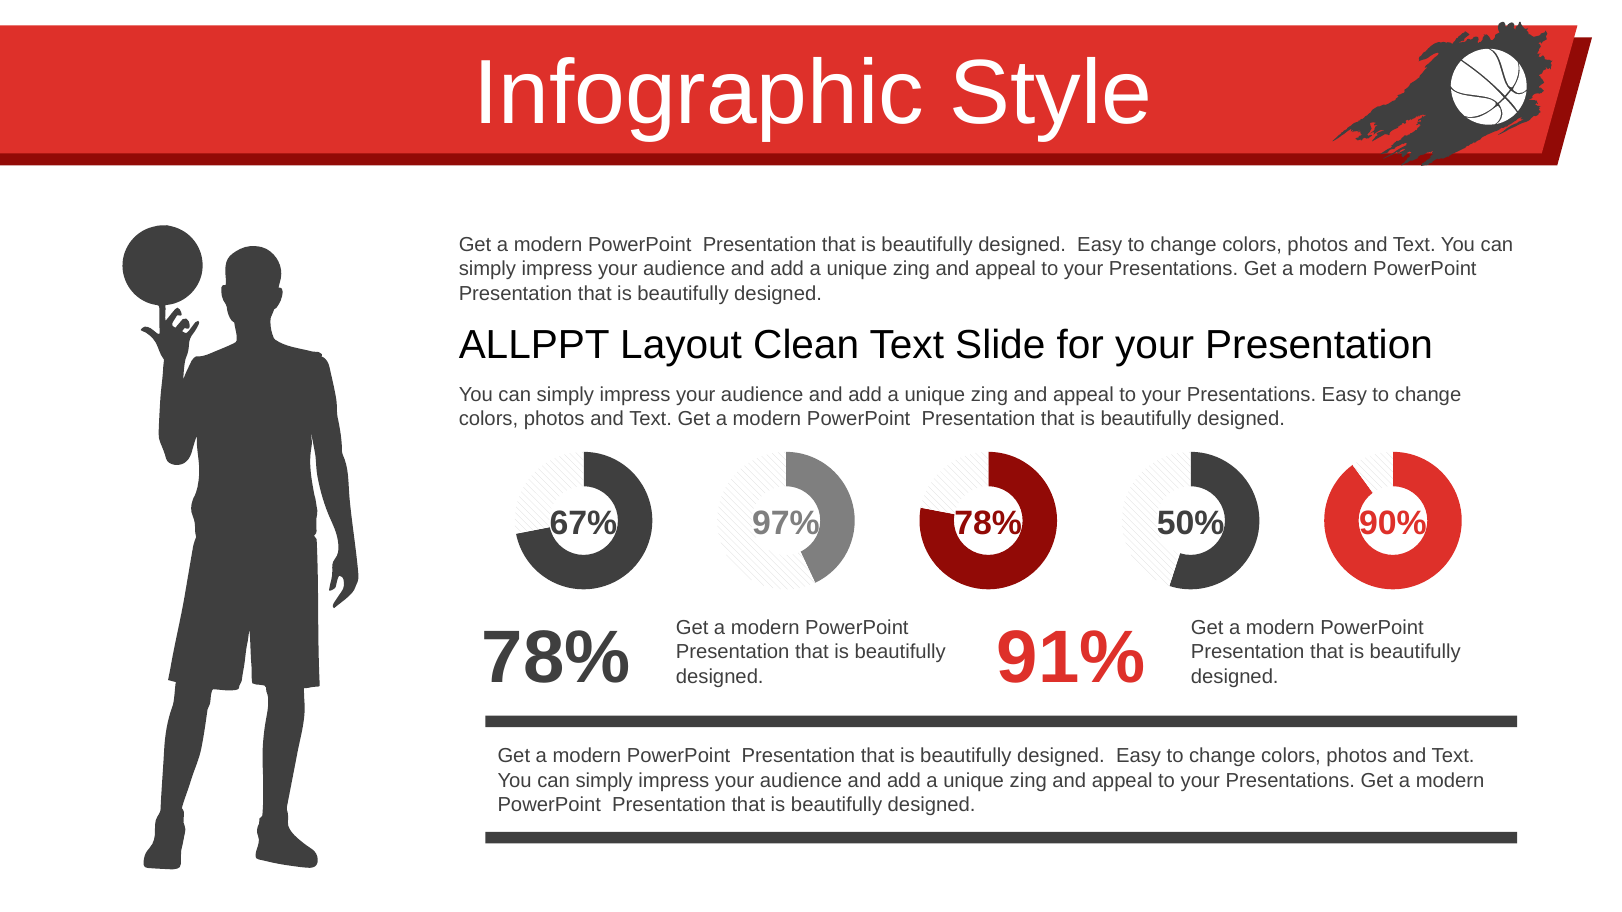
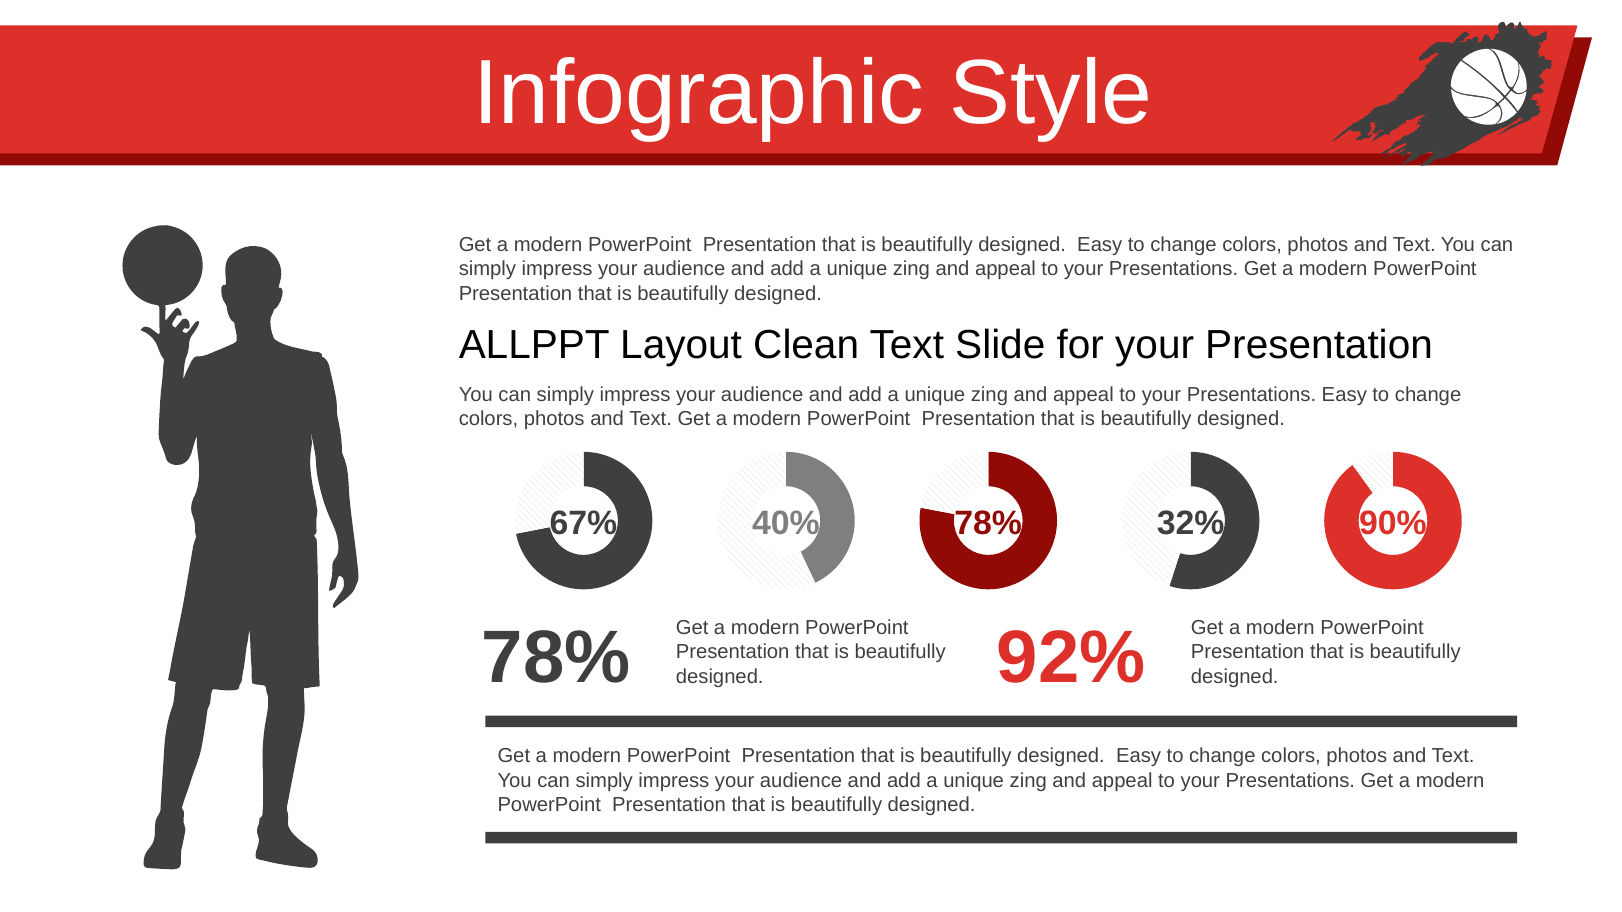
97%: 97% -> 40% (786, 523)
50%: 50% -> 32% (1191, 523)
91%: 91% -> 92% (1071, 659)
